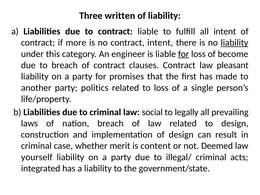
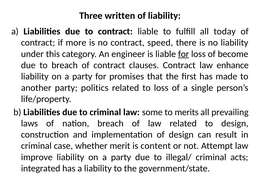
all intent: intent -> today (225, 31)
contract intent: intent -> speed (160, 43)
liability underline: present -> none (234, 43)
pleasant: pleasant -> enhance (233, 65)
social: social -> some (152, 112)
legally: legally -> merits (187, 112)
Deemed: Deemed -> Attempt (217, 146)
yourself: yourself -> improve (37, 157)
